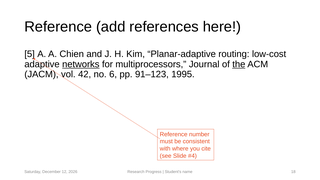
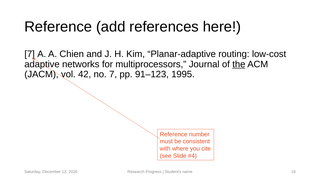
5: 5 -> 7 (30, 54)
networks underline: present -> none (81, 64)
no 6: 6 -> 7 (113, 74)
